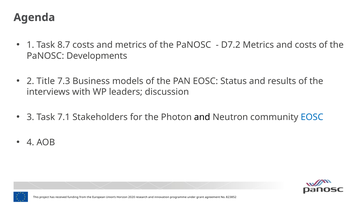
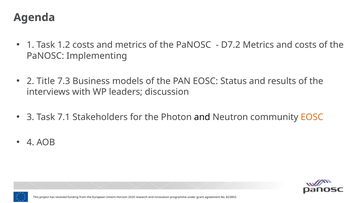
8.7: 8.7 -> 1.2 (64, 45)
Developments: Developments -> Implementing (97, 56)
EOSC colour: blue -> orange (312, 117)
